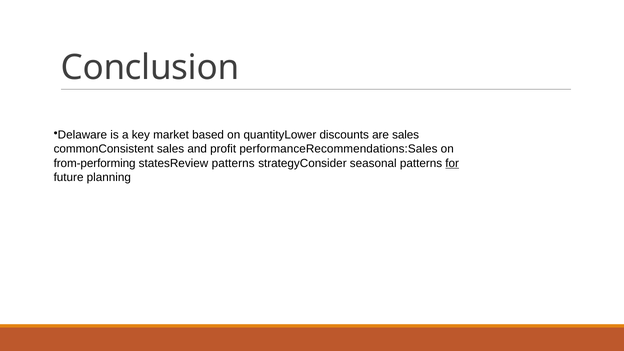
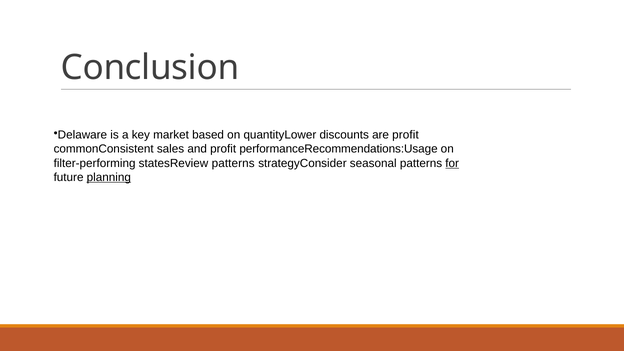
are sales: sales -> profit (406, 135)
performanceRecommendations:Sales: performanceRecommendations:Sales -> performanceRecommendations:Usage (339, 149)
from-performing: from-performing -> filter-performing (95, 163)
planning underline: none -> present (109, 177)
